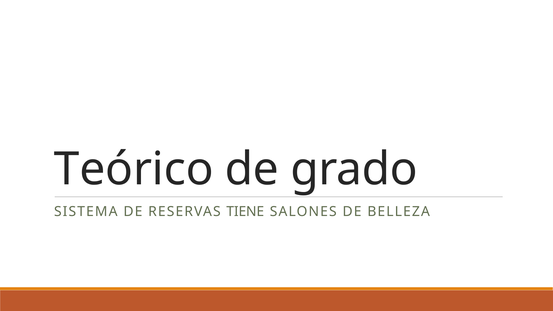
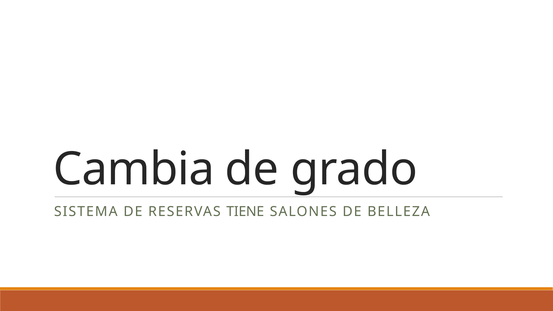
Teórico: Teórico -> Cambia (134, 169)
